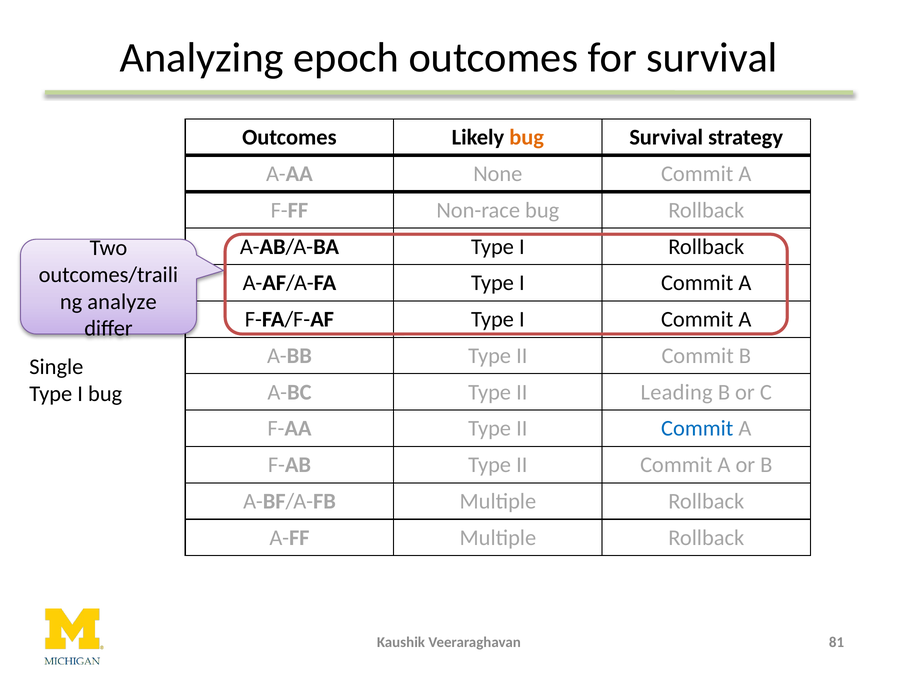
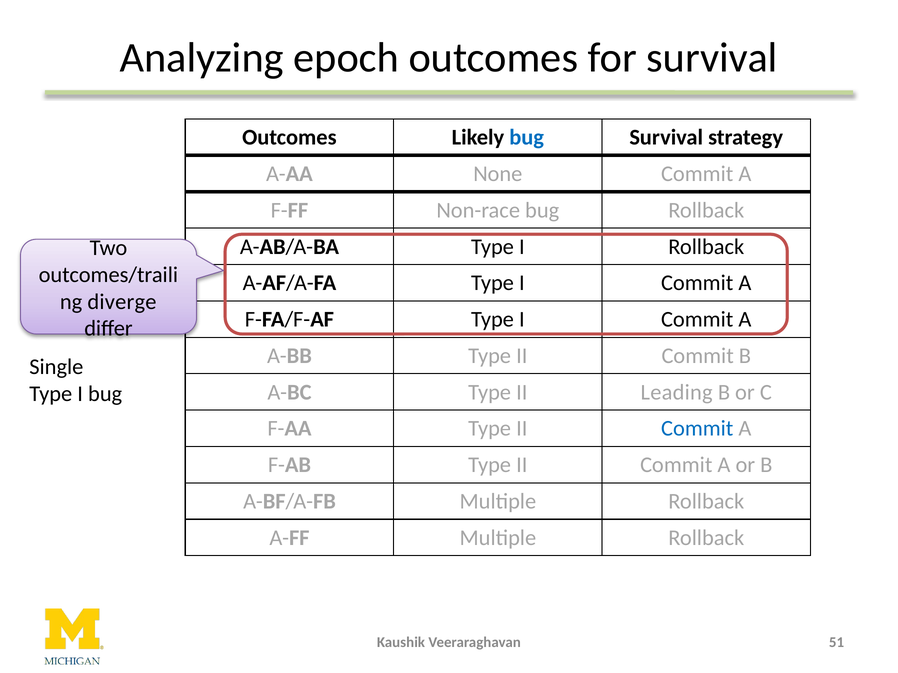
bug colour: orange -> blue (527, 138)
analyze: analyze -> diverge (122, 302)
81: 81 -> 51 (837, 643)
